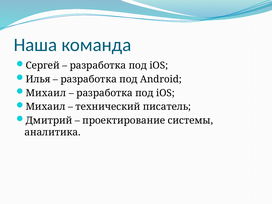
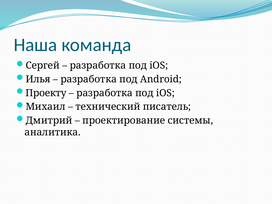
Михаил: Михаил -> Проекту (46, 93)
